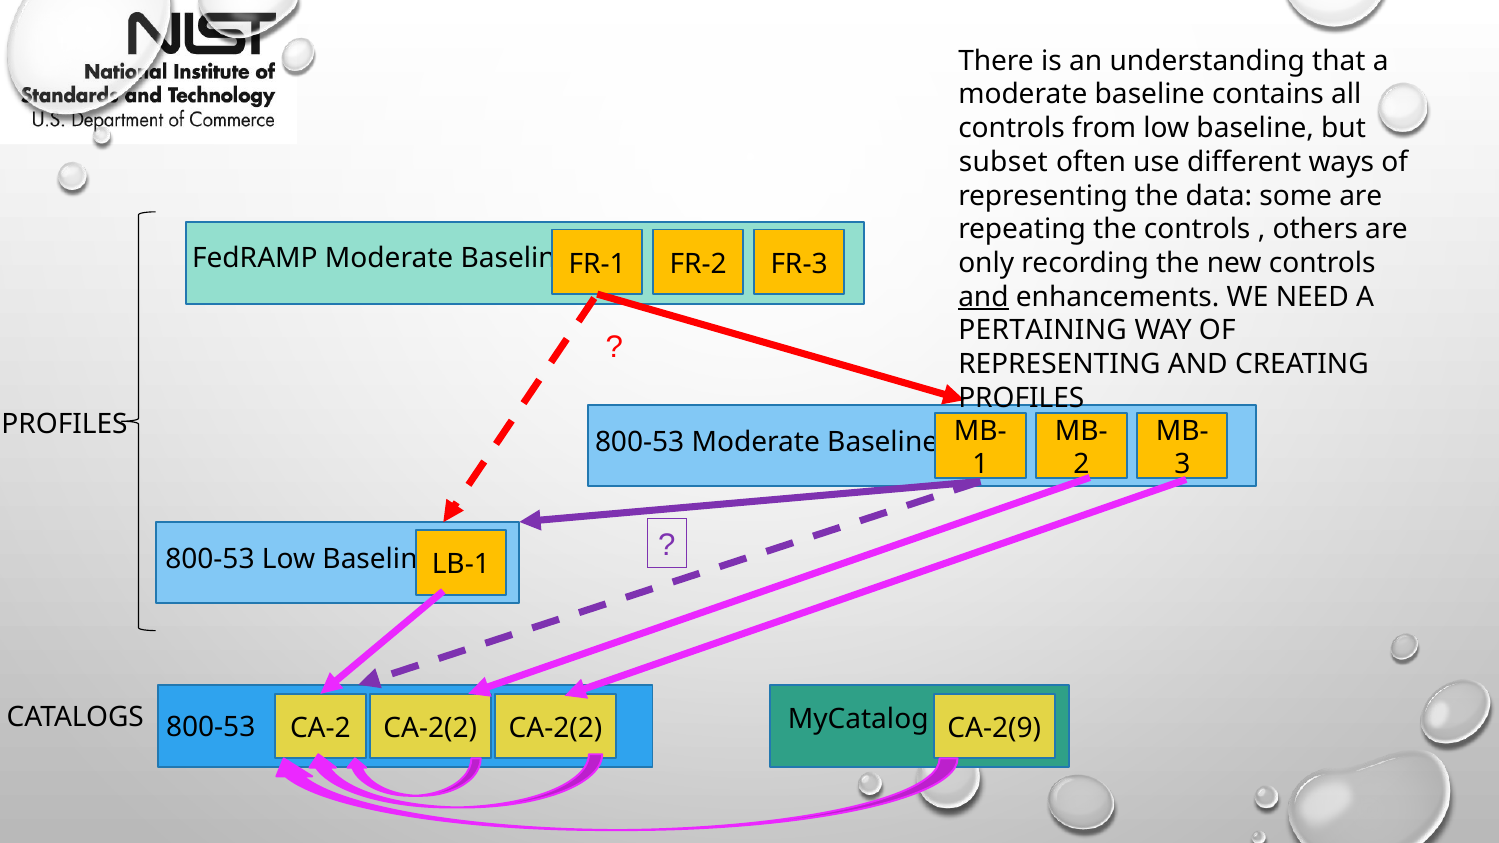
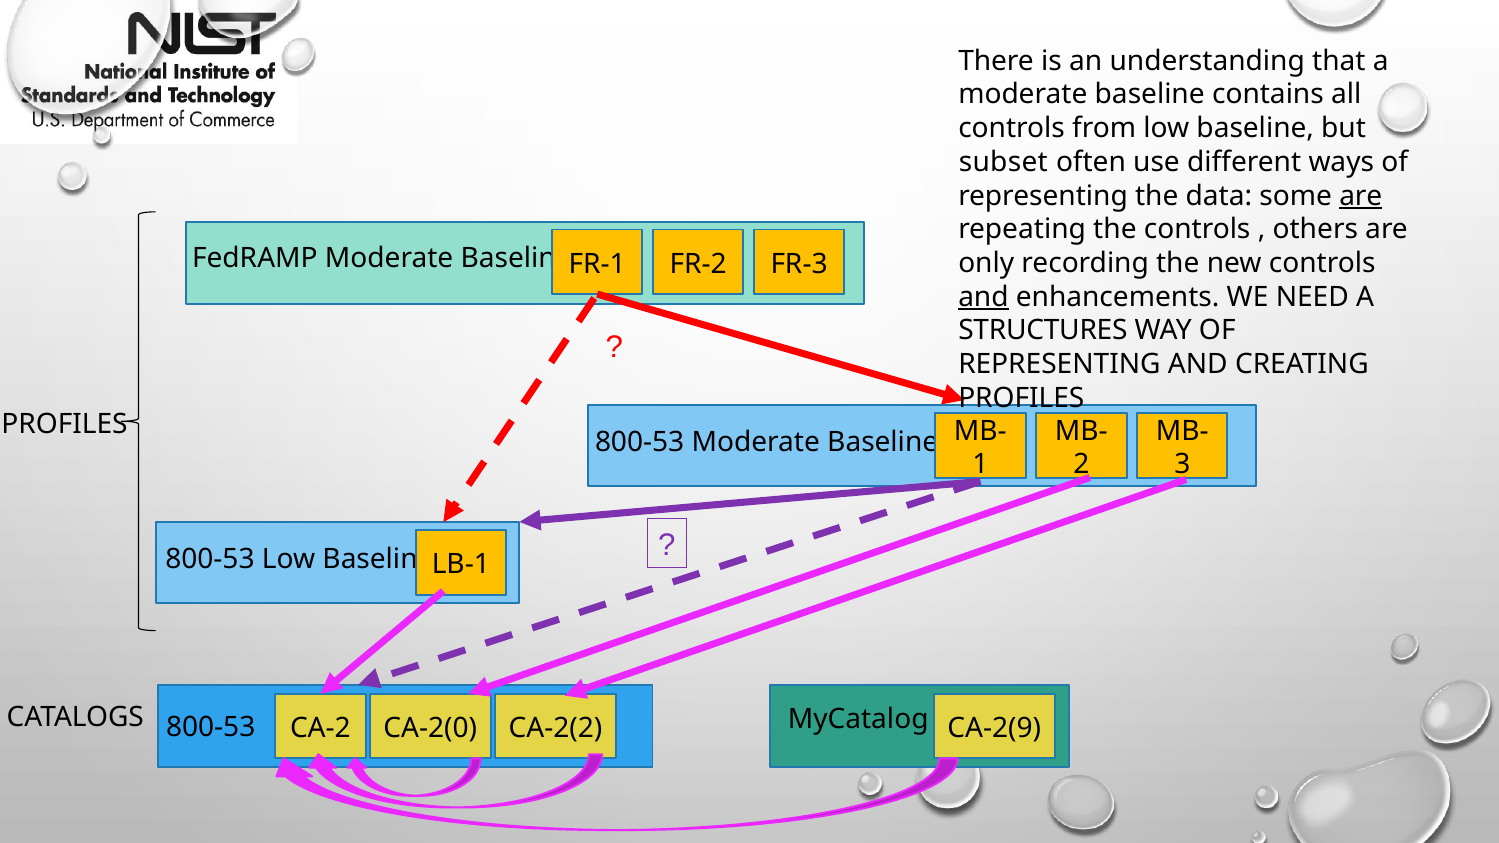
are underline: none -> present (1361, 196)
PERTAINING: PERTAINING -> STRUCTURES (1043, 331)
CA-2 CA-2(2: CA-2(2 -> CA-2(0 (430, 728)
